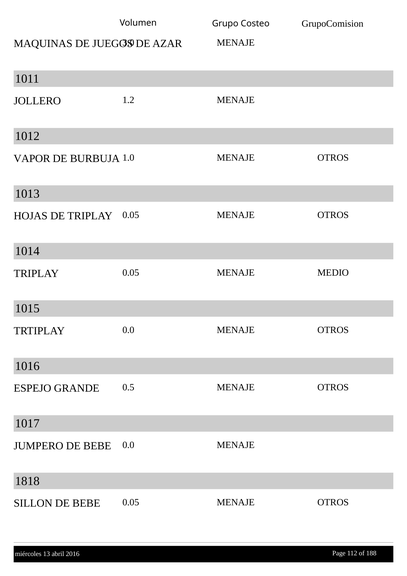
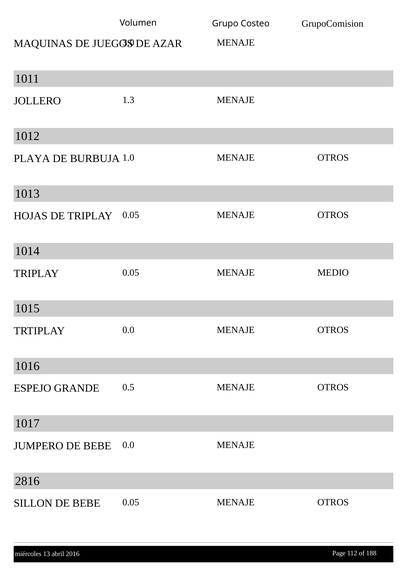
1.2: 1.2 -> 1.3 (128, 100)
VAPOR: VAPOR -> PLAYA (32, 158)
1818: 1818 -> 2816 (27, 481)
